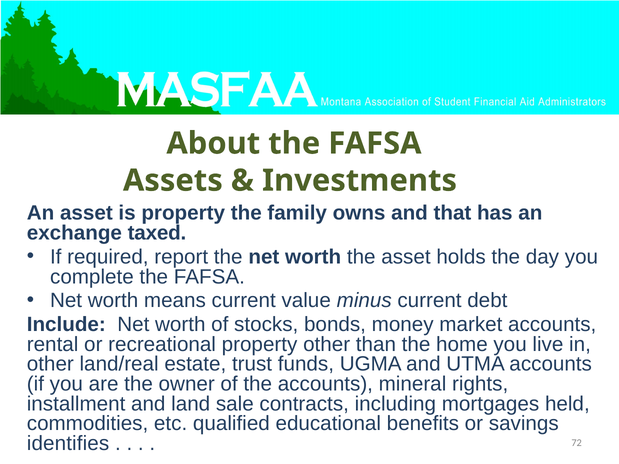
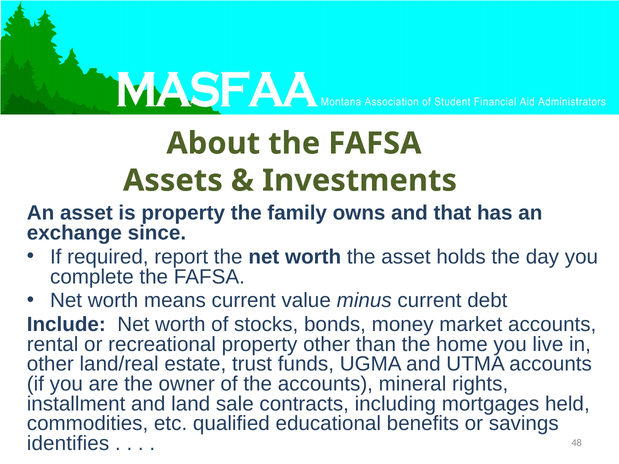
taxed: taxed -> since (157, 233)
72: 72 -> 48 (577, 443)
